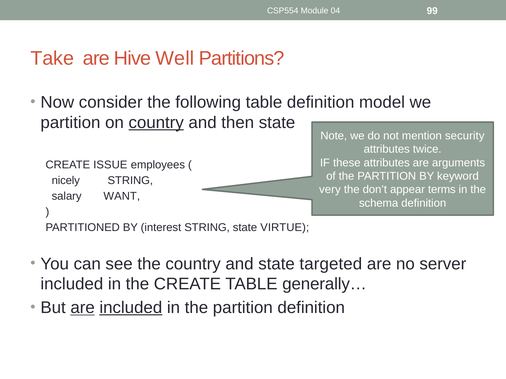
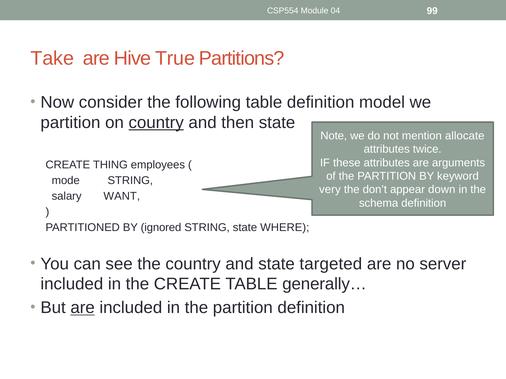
Well: Well -> True (175, 58)
security: security -> allocate (465, 136)
ISSUE: ISSUE -> THING (110, 165)
nicely: nicely -> mode (66, 181)
terms: terms -> down (442, 190)
interest: interest -> ignored (161, 228)
VIRTUE: VIRTUE -> WHERE (285, 228)
included underline: present -> none (131, 308)
